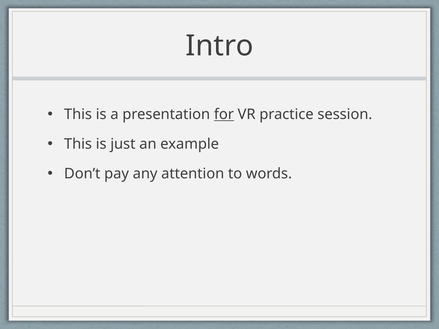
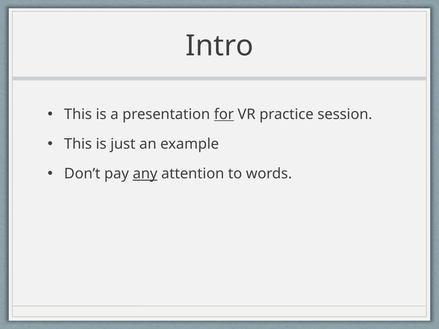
any underline: none -> present (145, 174)
